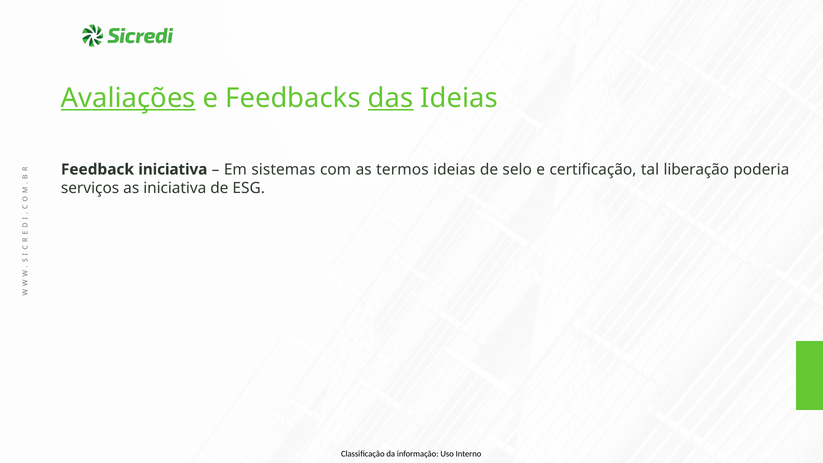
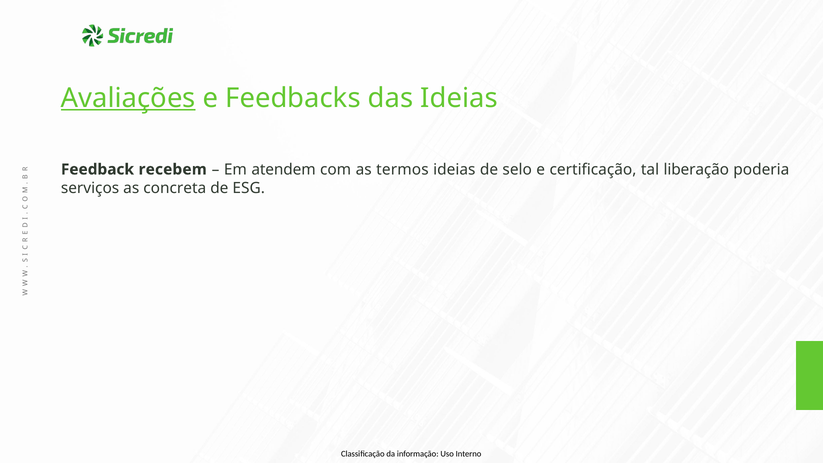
das underline: present -> none (391, 98)
Feedback iniciativa: iniciativa -> recebem (173, 169)
sistemas: sistemas -> atendem (284, 169)
as iniciativa: iniciativa -> concreta (175, 188)
